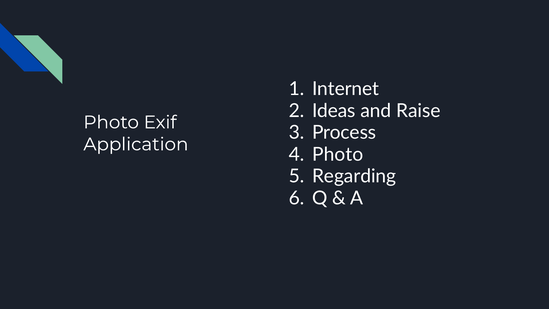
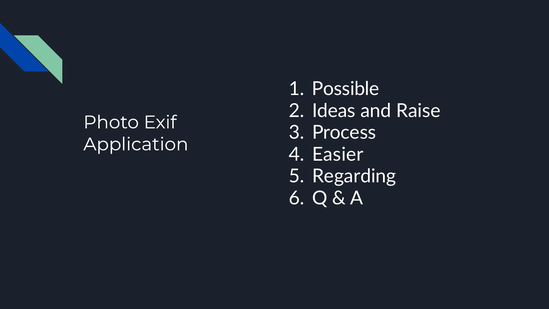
Internet: Internet -> Possible (346, 89)
Photo: Photo -> Easier (338, 154)
